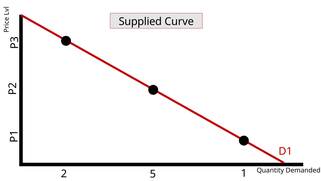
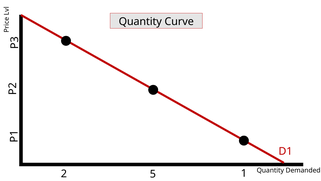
Supplied: Supplied -> Quantity (140, 21)
